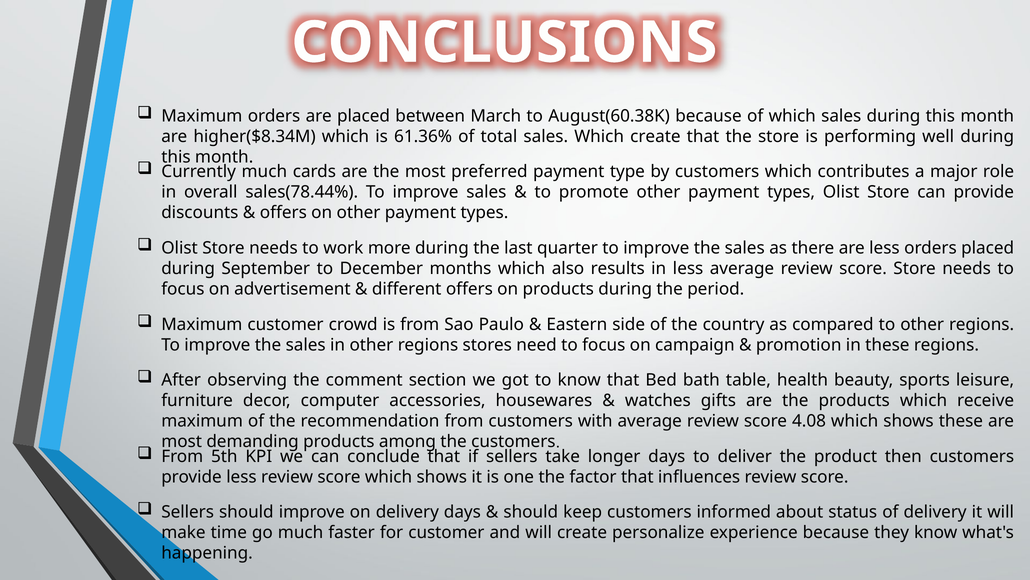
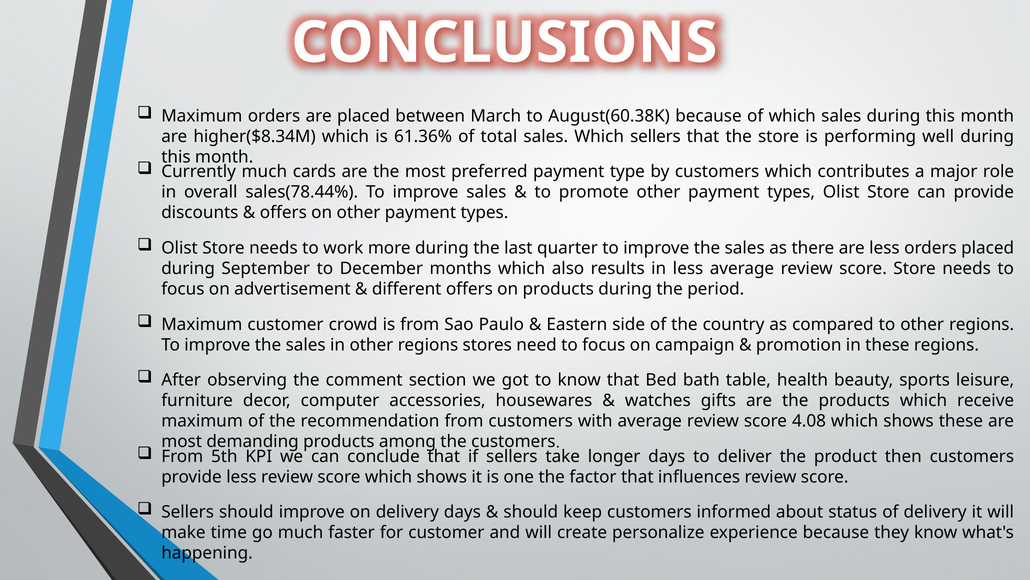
Which create: create -> sellers (655, 136)
